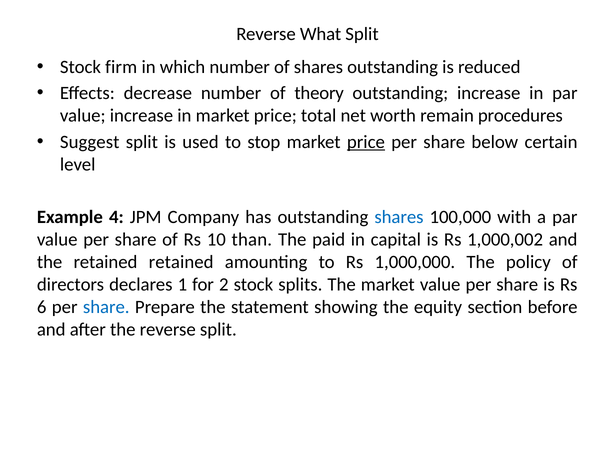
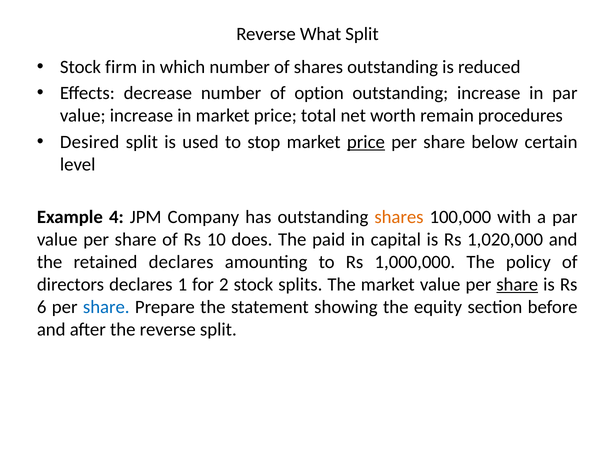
theory: theory -> option (319, 93)
Suggest: Suggest -> Desired (90, 142)
shares colour: blue -> orange (399, 217)
than: than -> does (252, 240)
1,000,002: 1,000,002 -> 1,020,000 (505, 240)
retained retained: retained -> declares (181, 262)
share underline: none -> present (517, 285)
